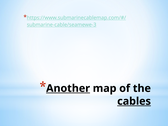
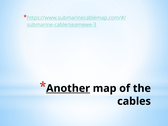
cables underline: present -> none (134, 101)
